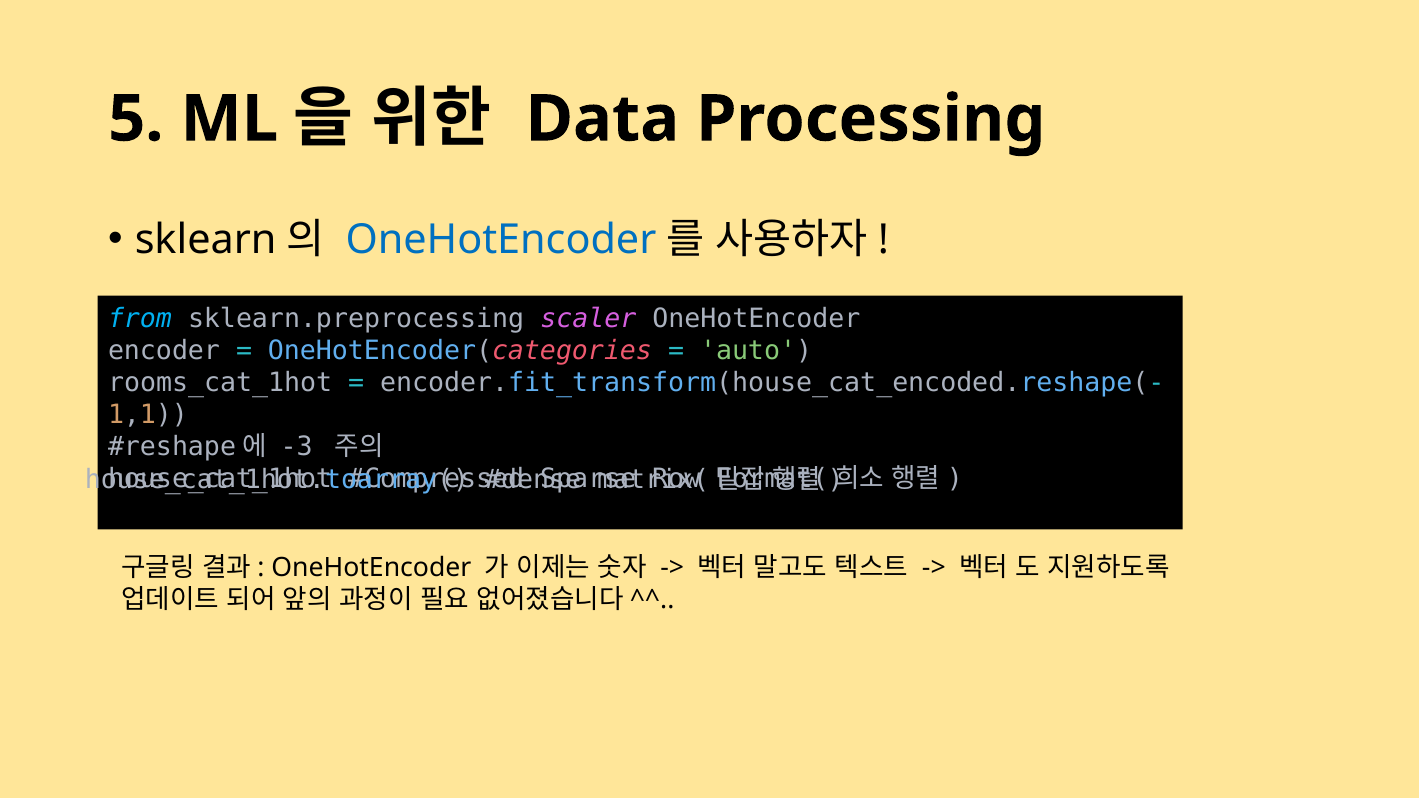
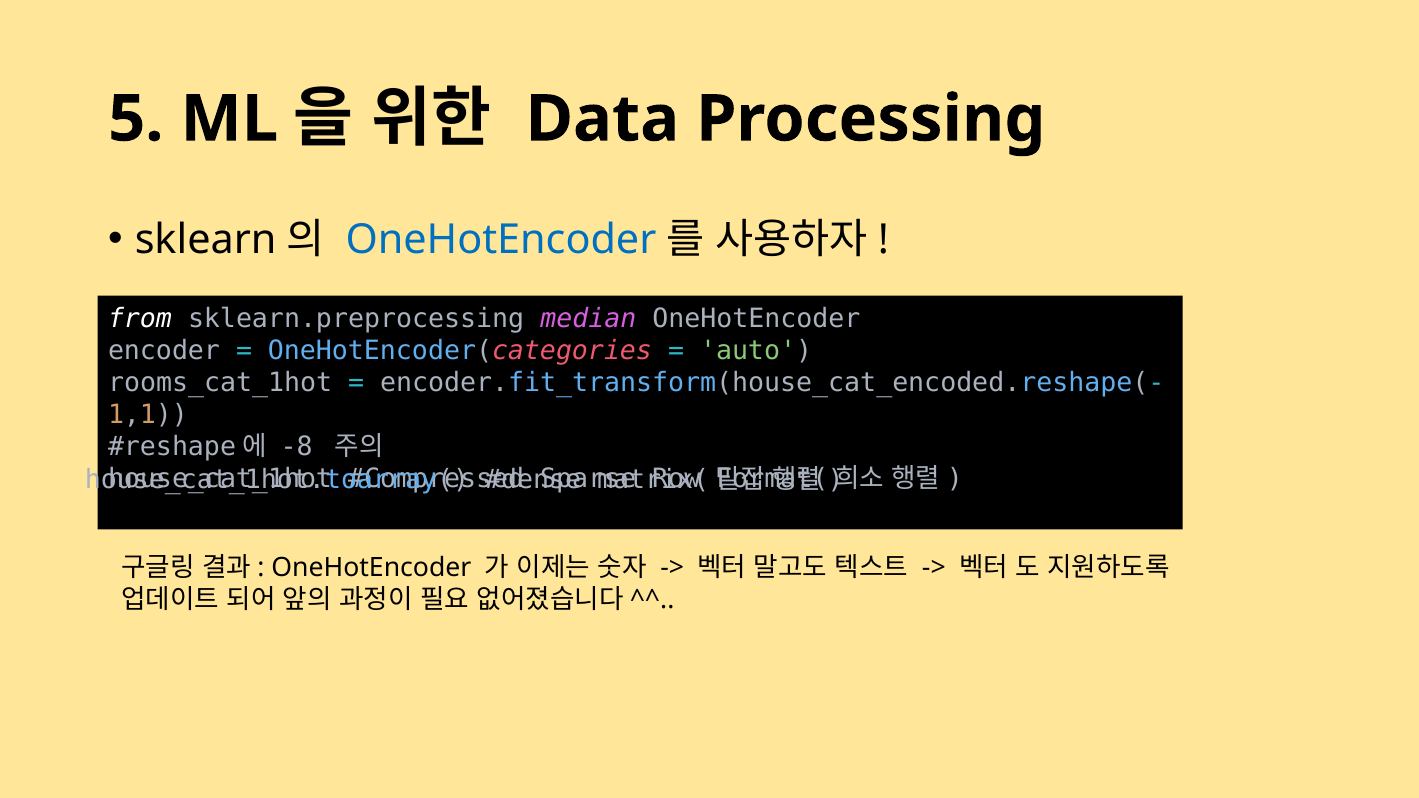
from colour: light blue -> white (140, 319)
scaler: scaler -> median (588, 319)
-3: -3 -> -8 (297, 446)
